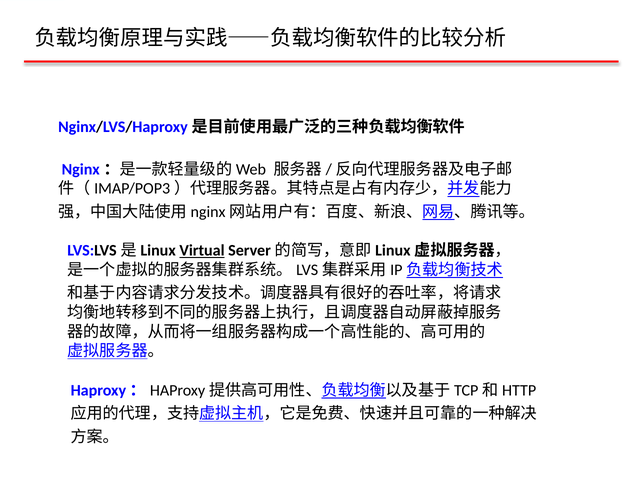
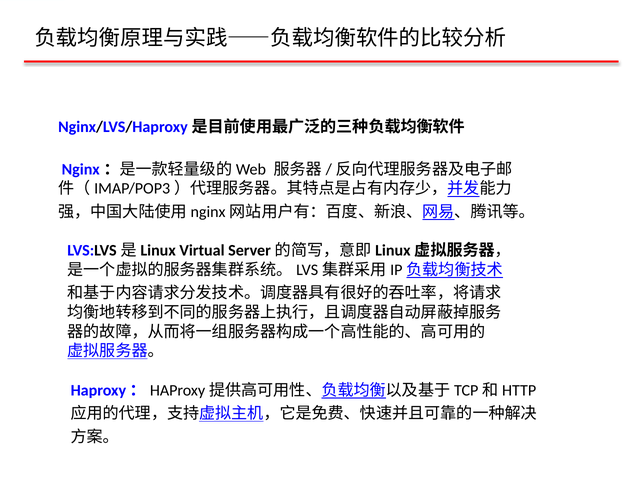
Virtual underline: present -> none (202, 251)
